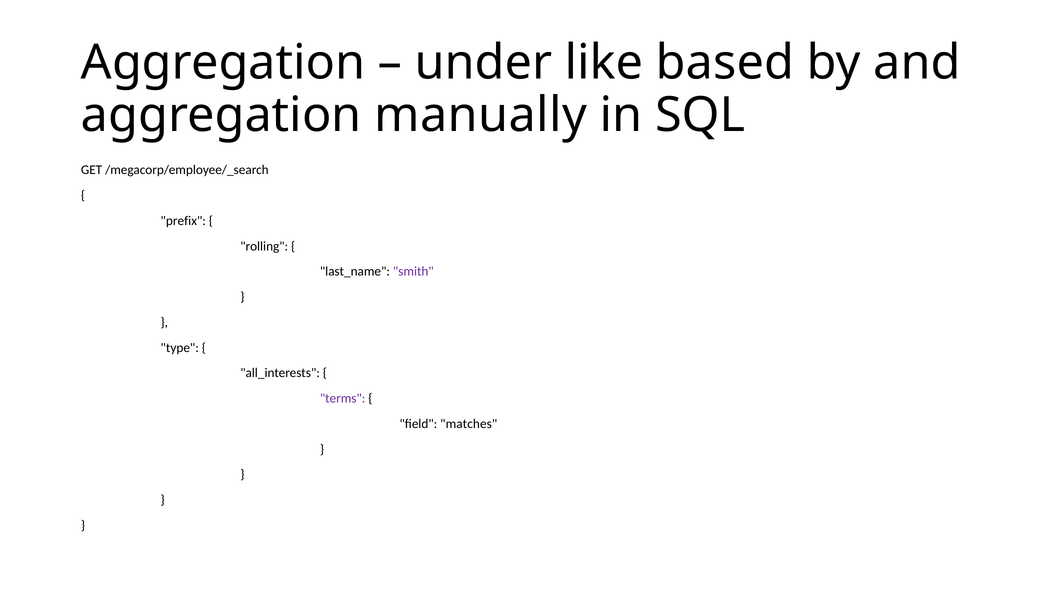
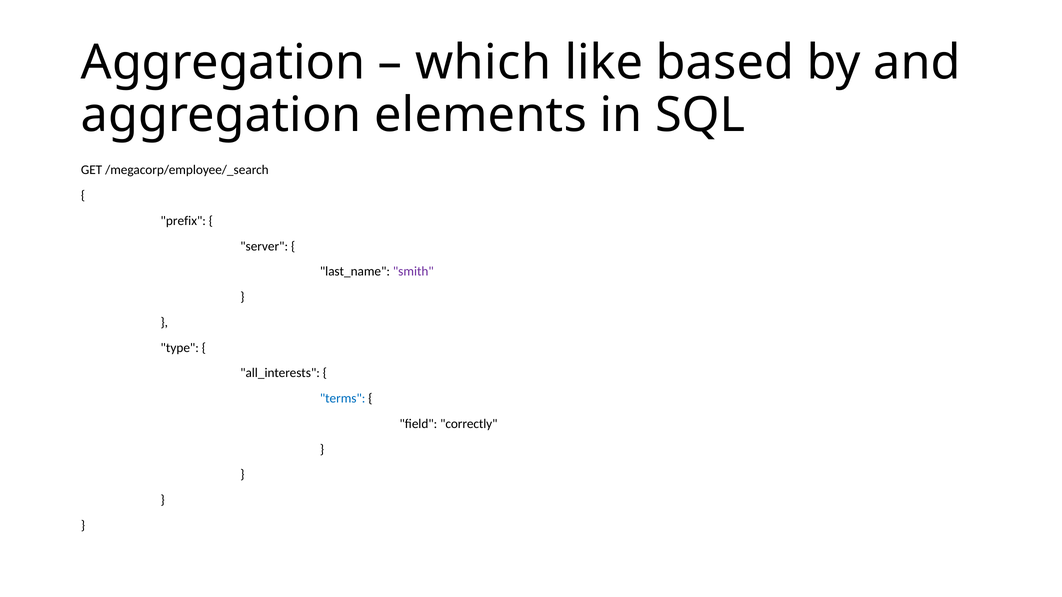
under: under -> which (483, 63)
manually: manually -> elements (481, 115)
rolling: rolling -> server (264, 246)
terms colour: purple -> blue (343, 399)
matches: matches -> correctly (469, 424)
